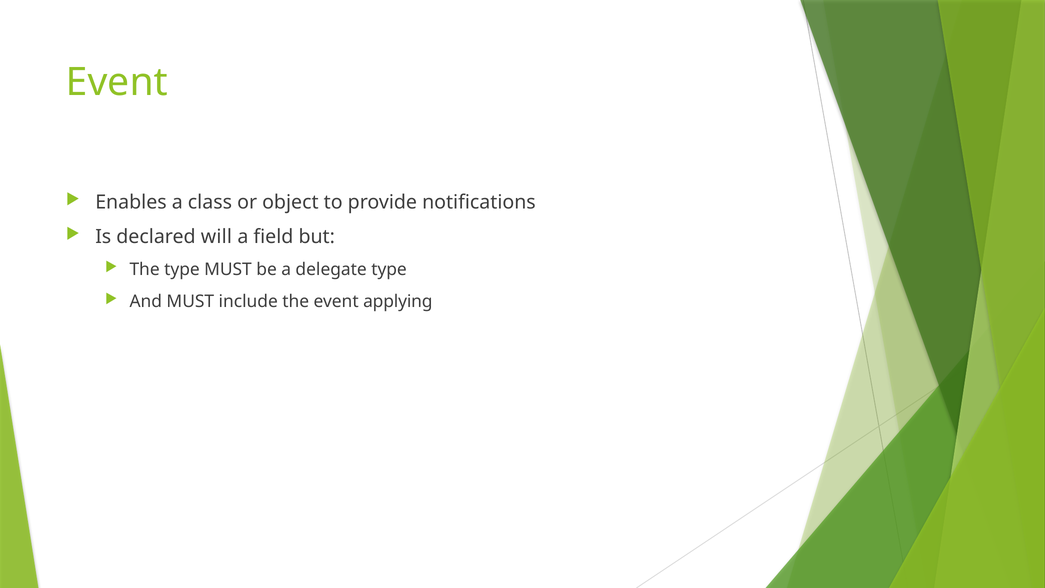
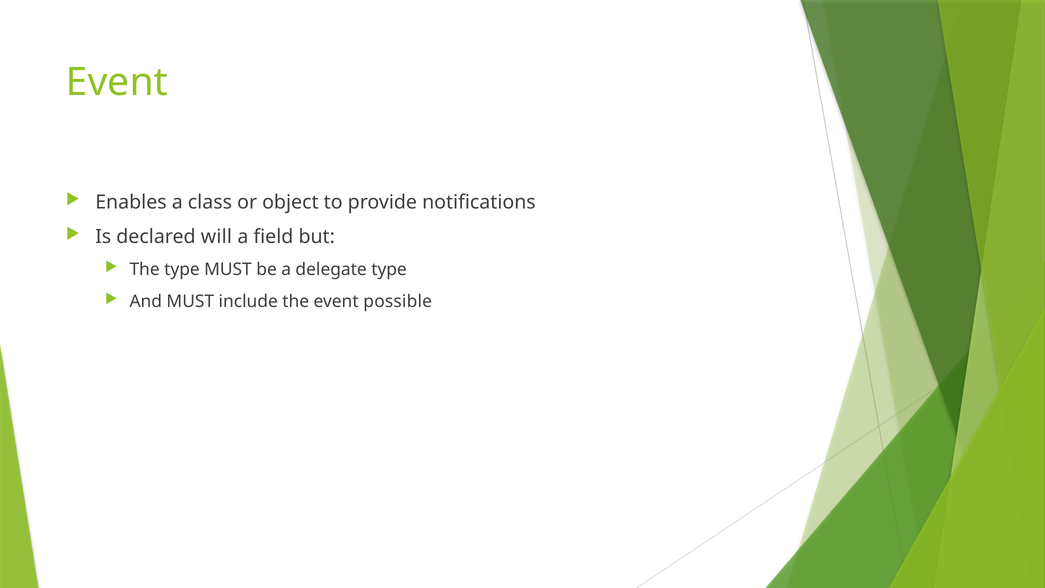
applying: applying -> possible (398, 301)
